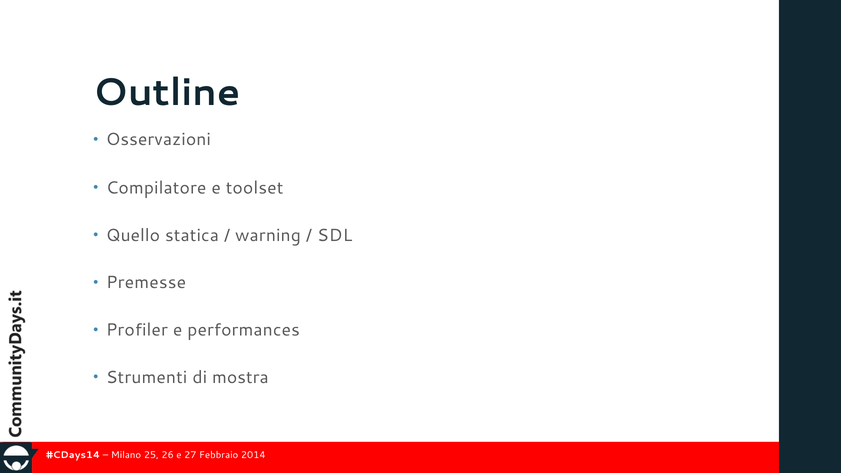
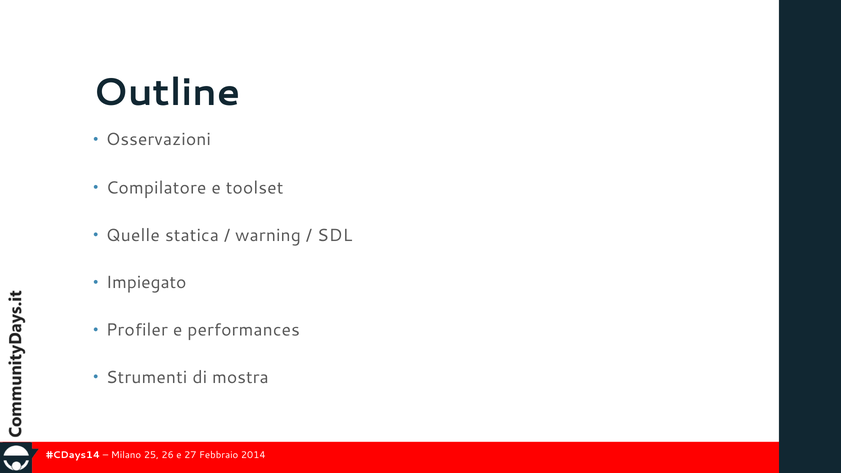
Quello: Quello -> Quelle (133, 235)
Premesse: Premesse -> Impiegato (146, 283)
